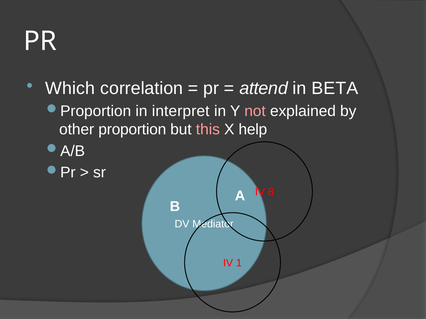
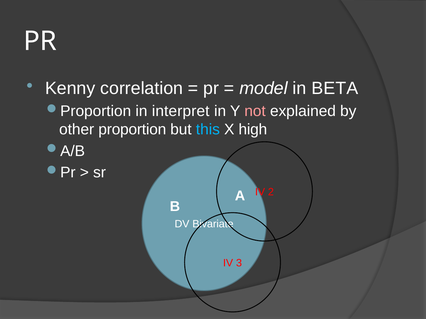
Which: Which -> Kenny (70, 89)
attend: attend -> model (264, 89)
this colour: pink -> light blue (208, 130)
help: help -> high (253, 130)
8: 8 -> 2 (271, 192)
Mediator: Mediator -> Bivariate (213, 224)
1: 1 -> 3 (239, 263)
